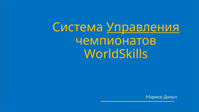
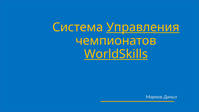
WorldSkills underline: none -> present (116, 54)
